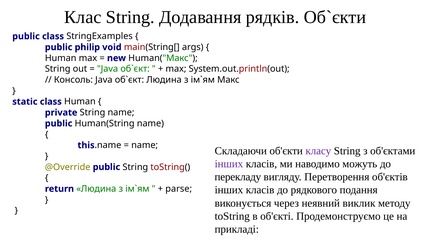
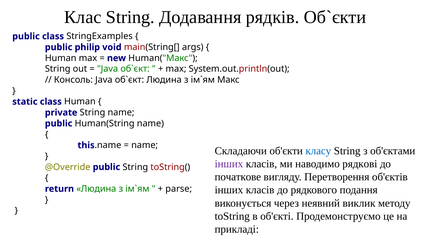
класу colour: purple -> blue (318, 151)
можуть: можуть -> рядкові (360, 164)
перекладу: перекладу -> початкове (238, 177)
